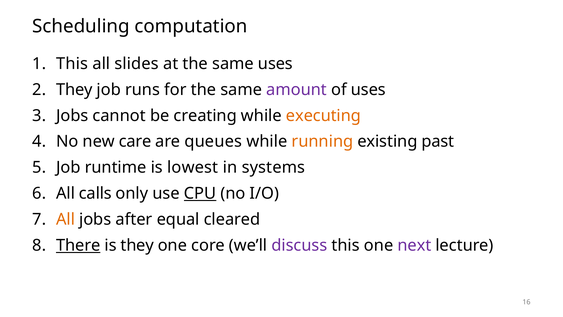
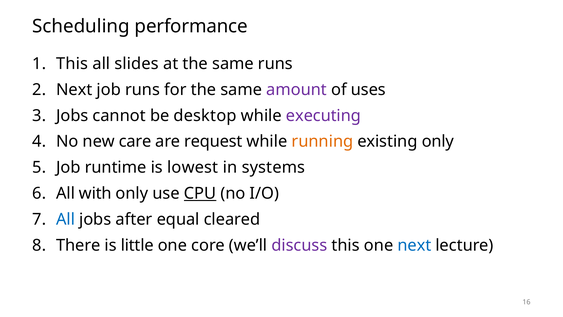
computation: computation -> performance (191, 26)
same uses: uses -> runs (275, 64)
They: They -> Next (74, 90)
creating: creating -> desktop (205, 115)
executing colour: orange -> purple (323, 115)
queues: queues -> request (213, 141)
existing past: past -> only (438, 141)
calls: calls -> with (95, 193)
All colour: orange -> blue (66, 219)
There underline: present -> none (78, 245)
is they: they -> little (137, 245)
next colour: purple -> blue (414, 245)
